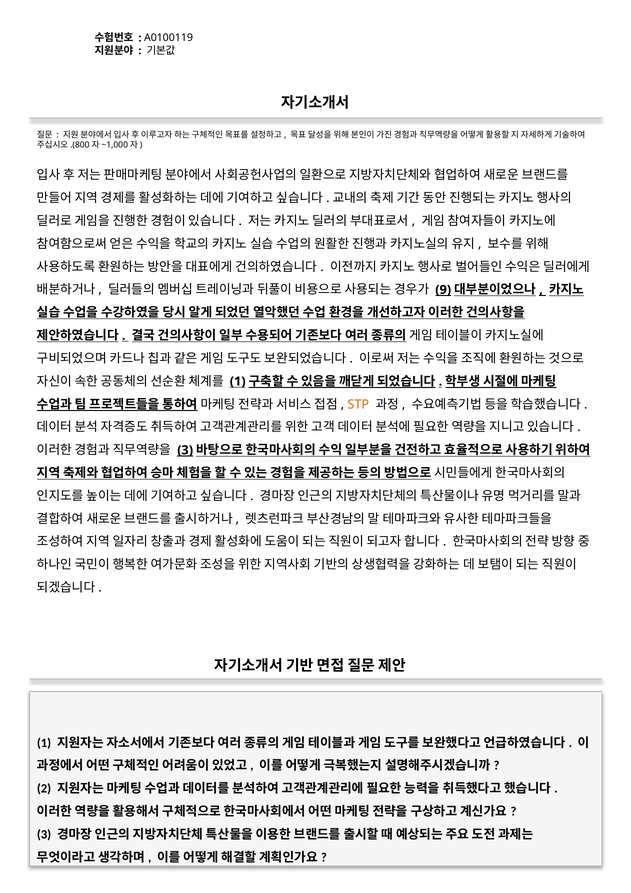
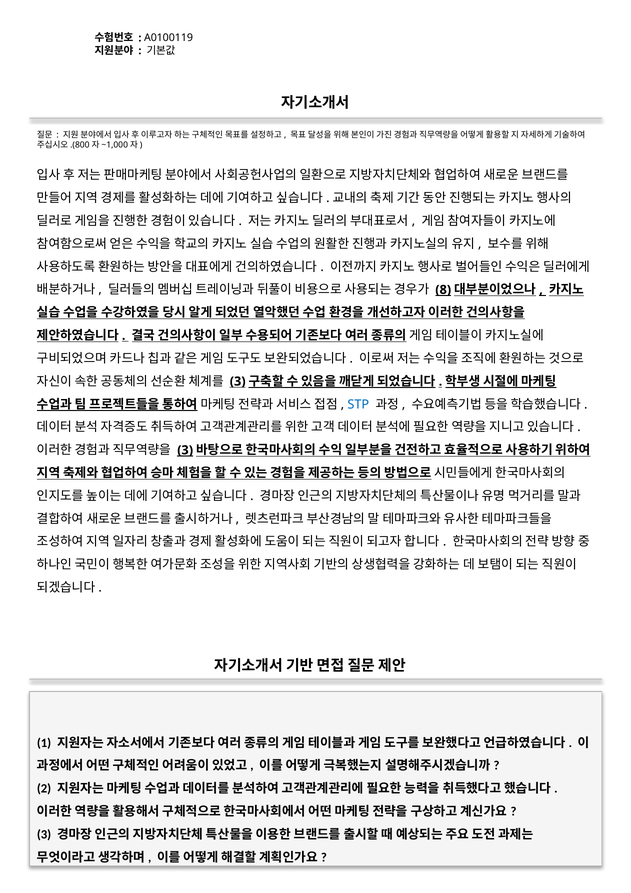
9: 9 -> 8 (443, 290)
1: 1 -> 3 (238, 381)
STP colour: orange -> blue (358, 404)
